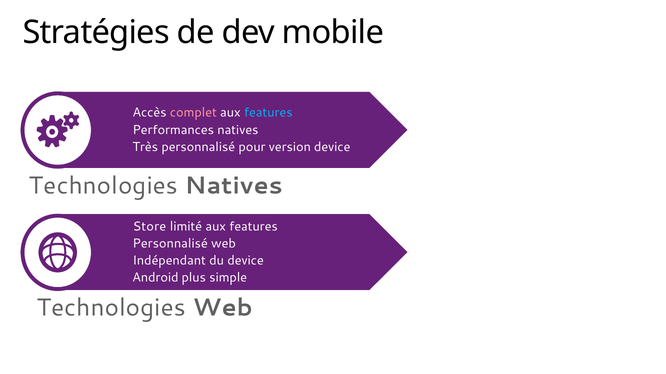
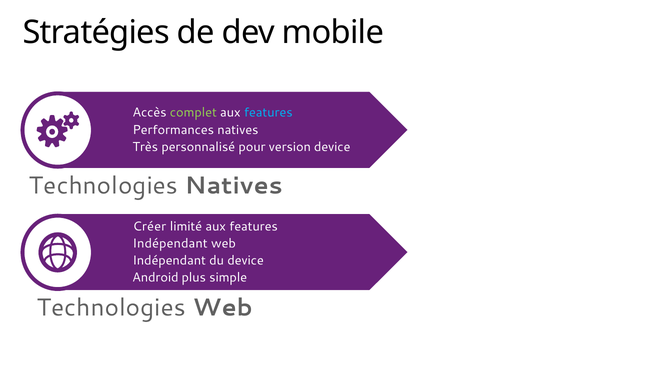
complet colour: pink -> light green (193, 113)
Store: Store -> Créer (149, 227)
Personnalisé: Personnalisé -> Indépendant (170, 244)
